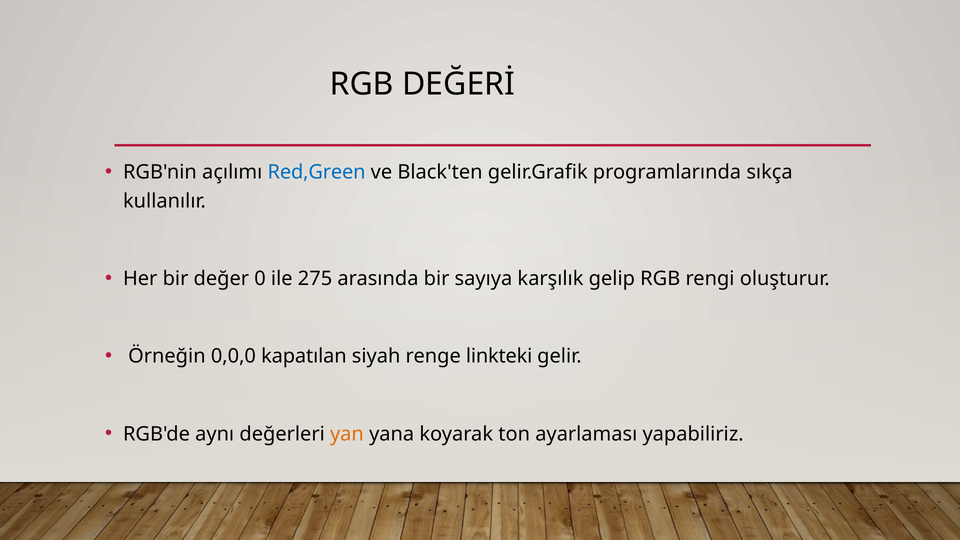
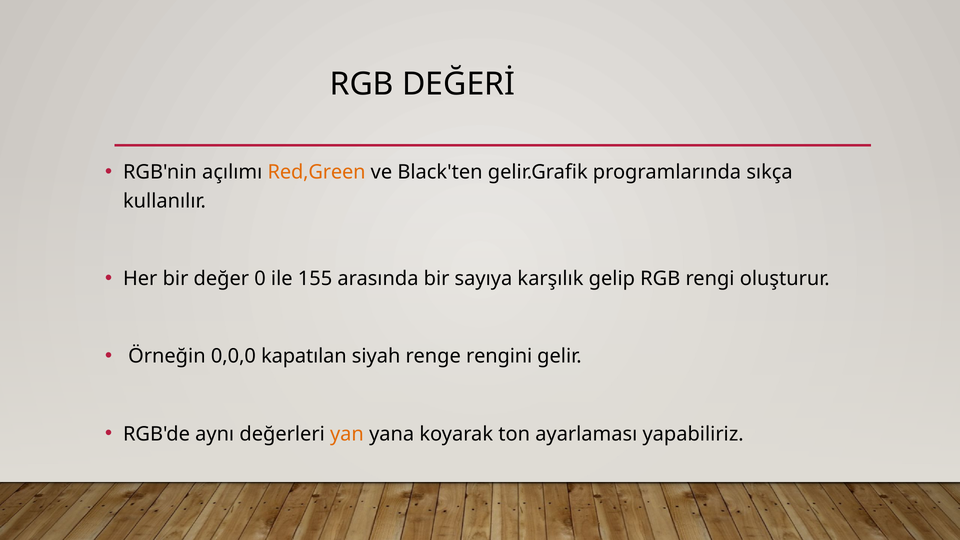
Red,Green colour: blue -> orange (317, 172)
275: 275 -> 155 (315, 279)
linkteki: linkteki -> rengini (499, 356)
